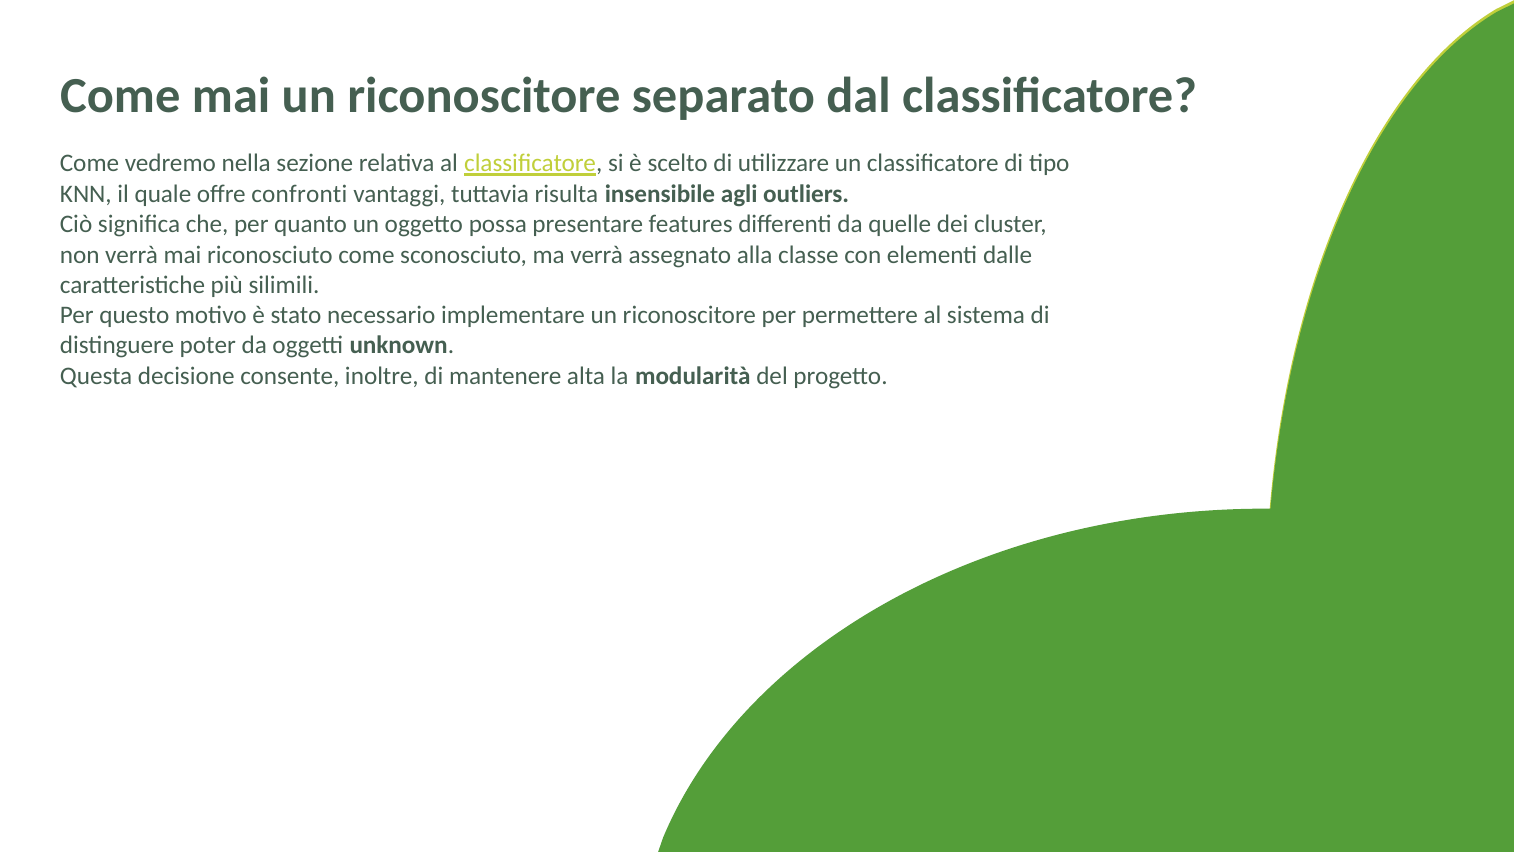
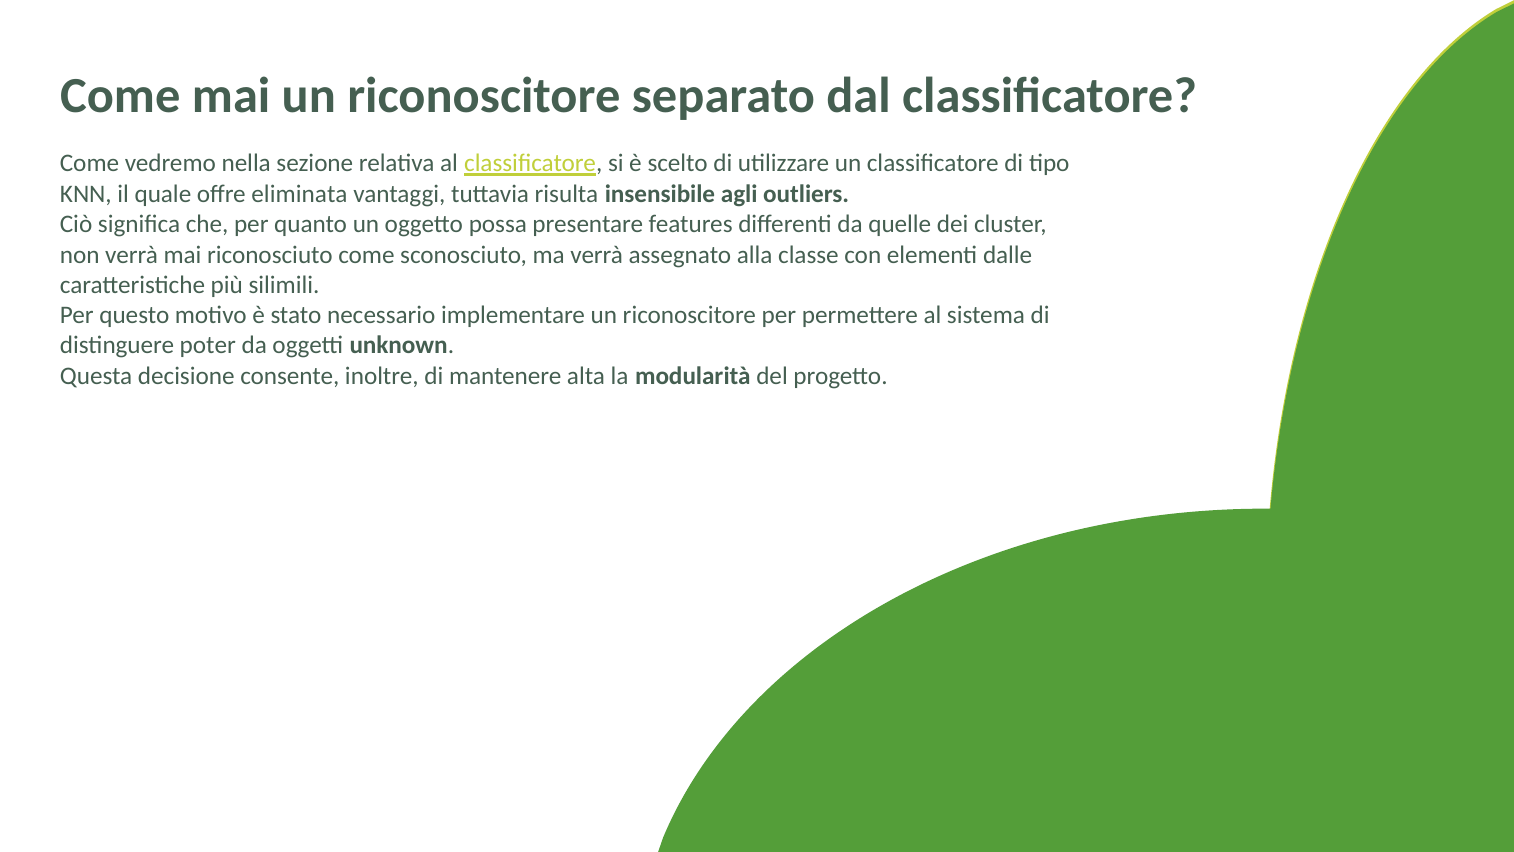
confronti: confronti -> eliminata (299, 194)
